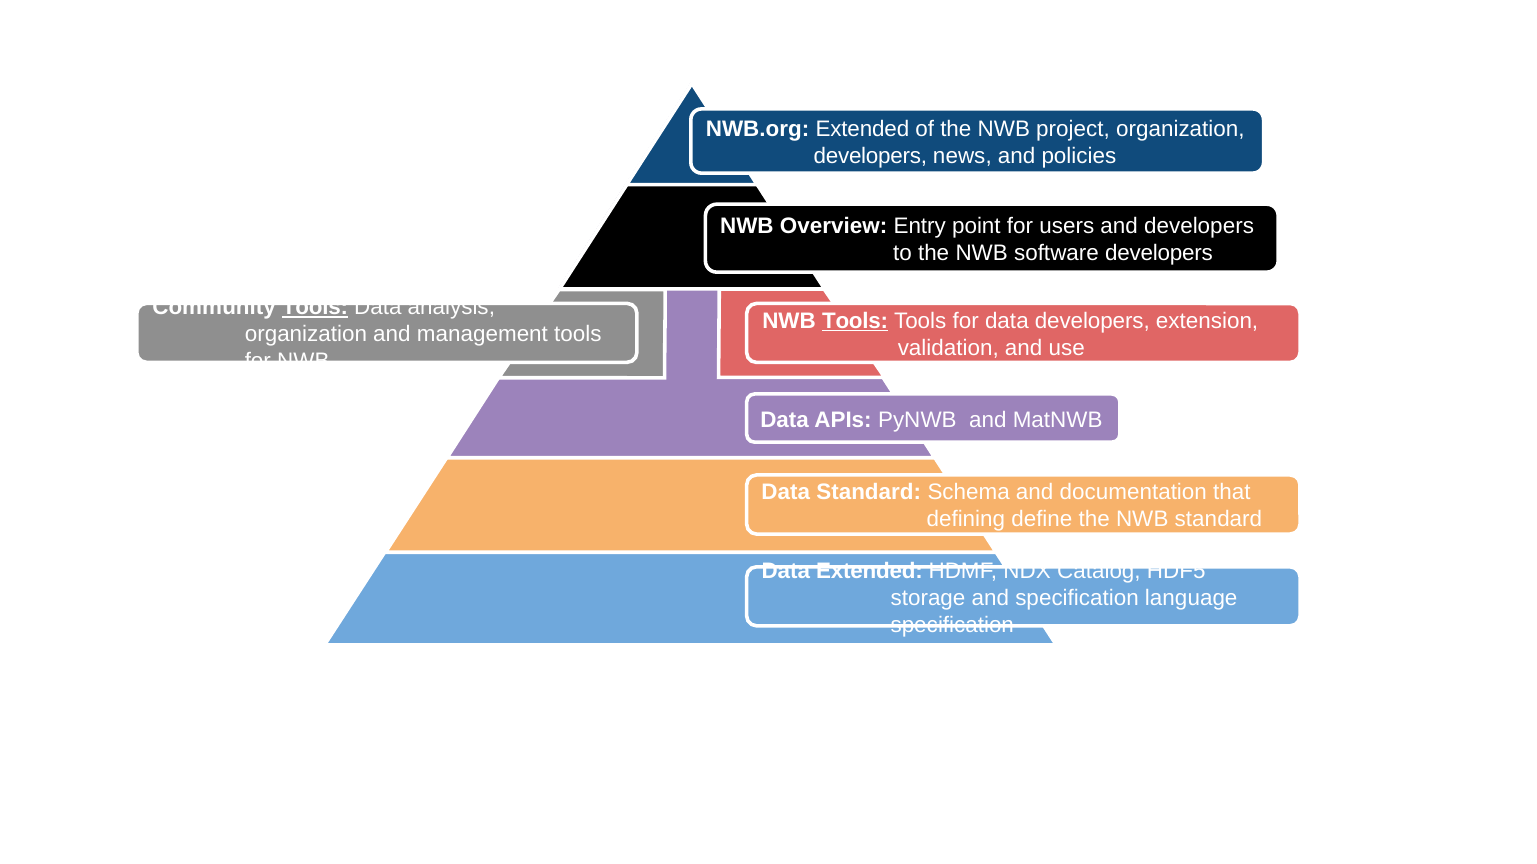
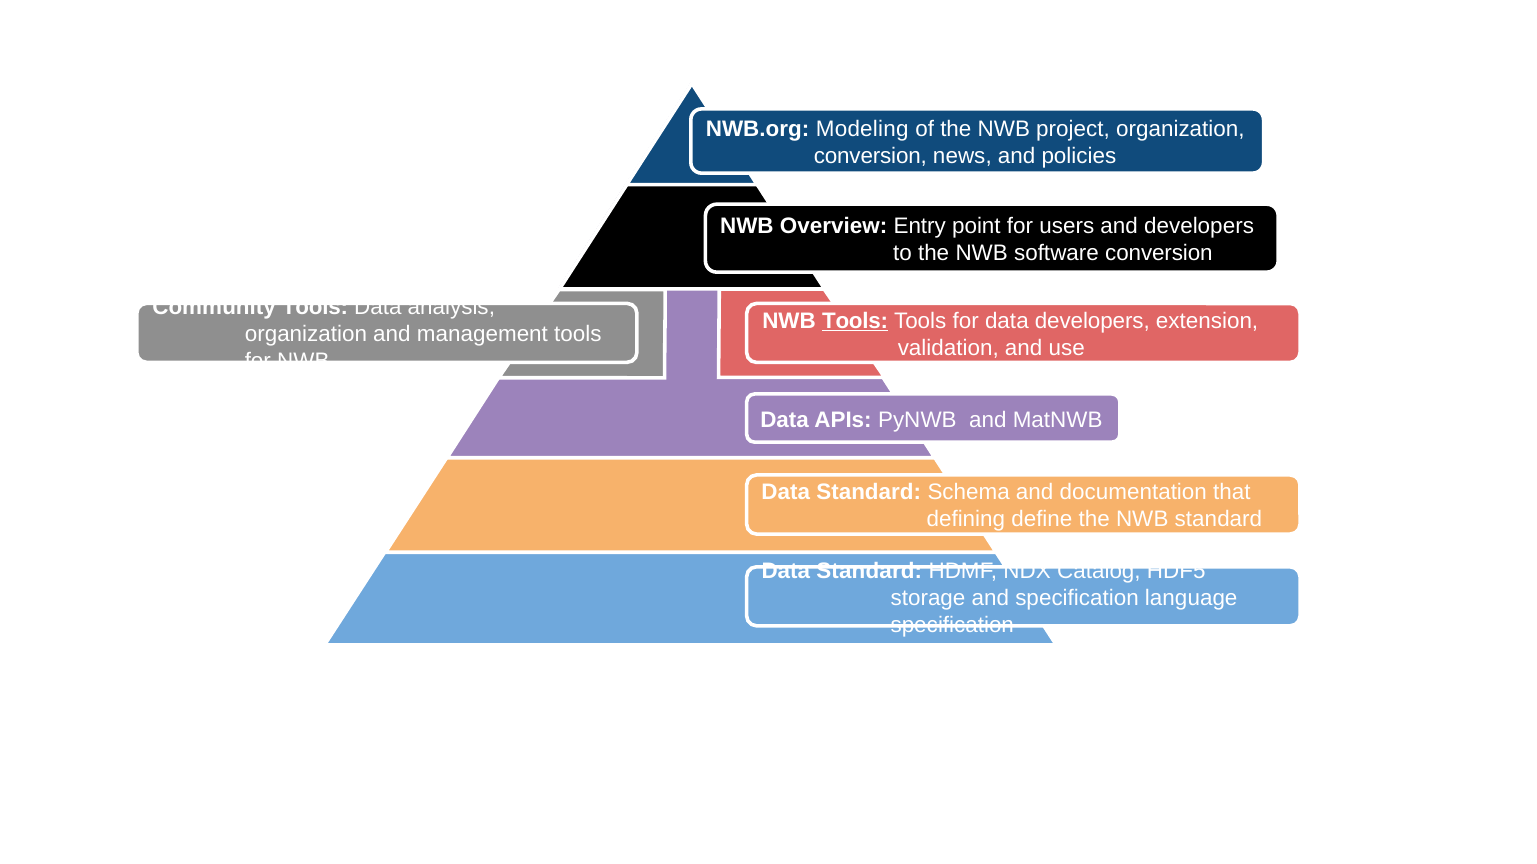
NWB.org Extended: Extended -> Modeling (862, 129)
developers: developers -> conversion (870, 156)
software developers: developers -> conversion (1159, 253)
Tools underline: present -> none (315, 308)
Extended: Extended -> Standard (869, 571)
